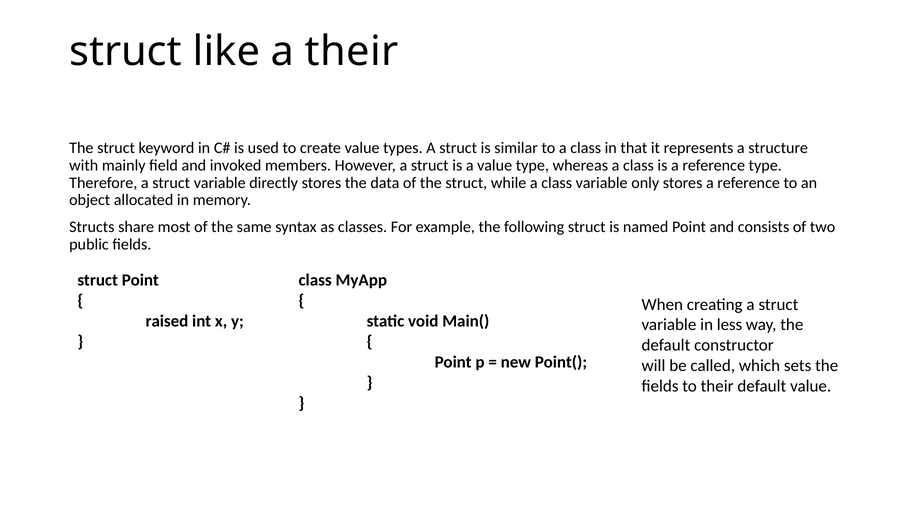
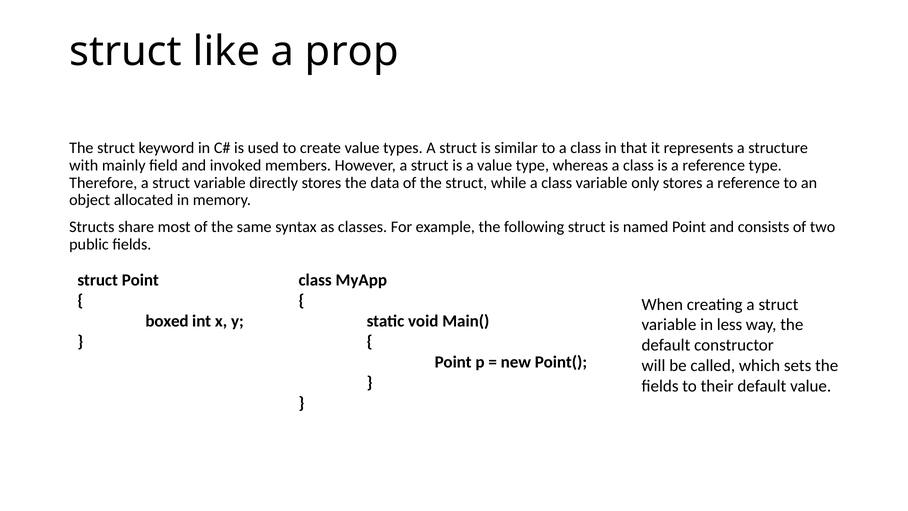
a their: their -> prop (352, 51)
raised: raised -> boxed (167, 321)
